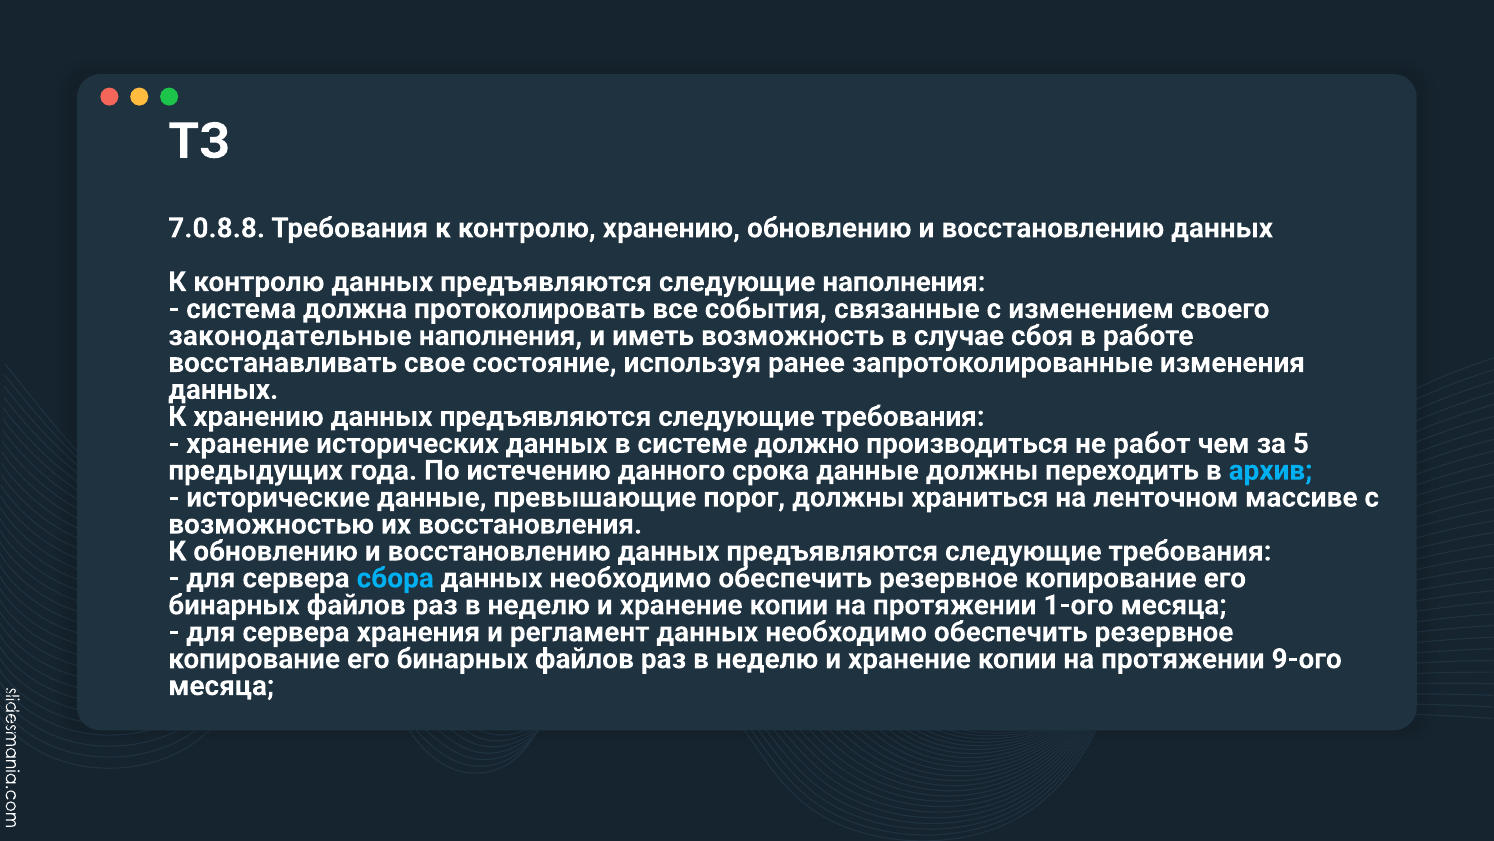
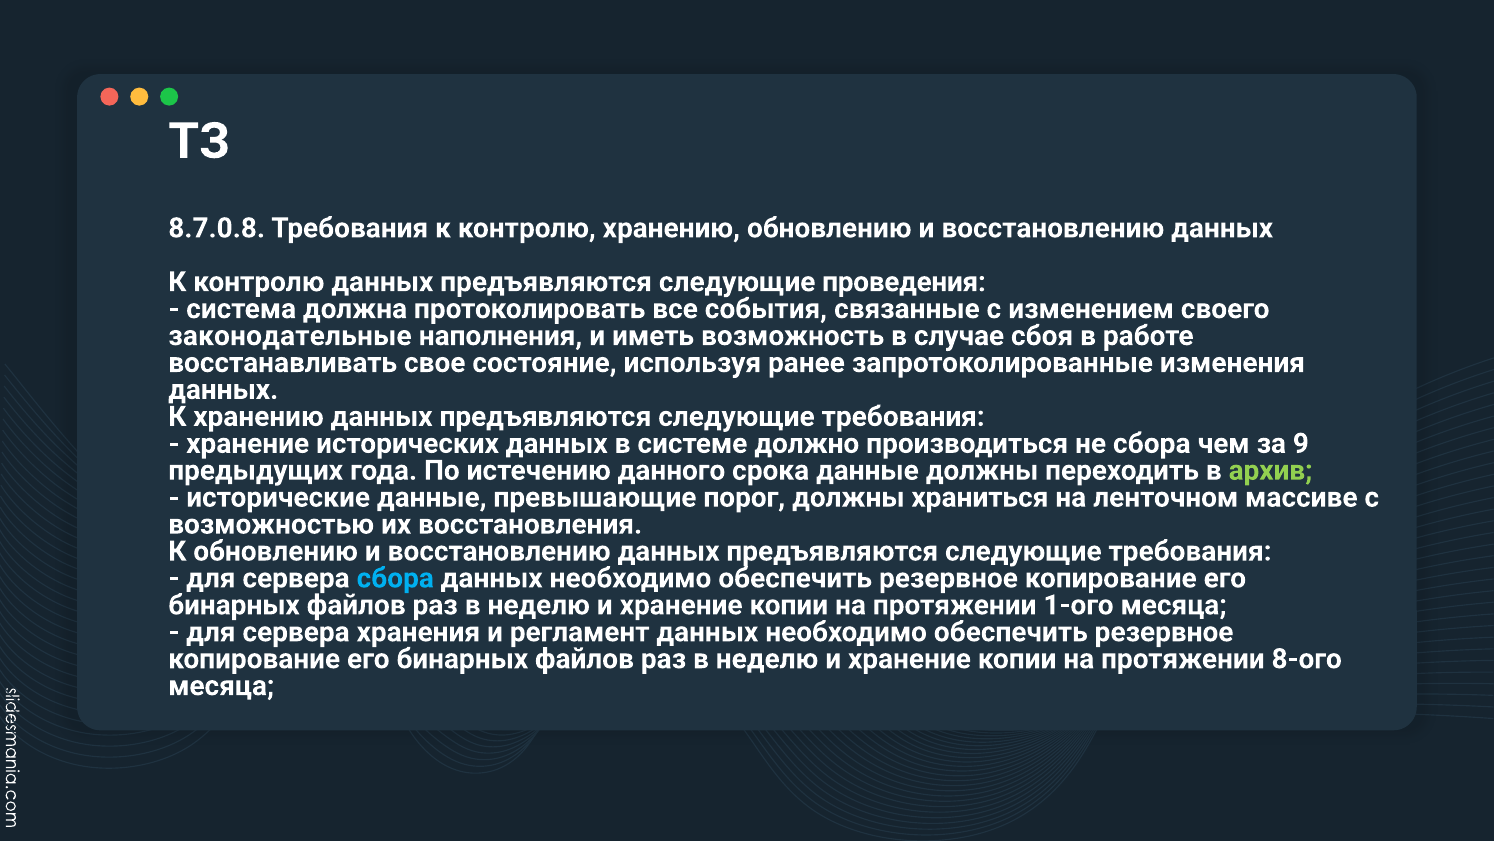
7.0.8.8: 7.0.8.8 -> 8.7.0.8 (217, 228)
следующие наполнения: наполнения -> проведения (904, 282)
не работ: работ -> сбора (1152, 443)
5: 5 -> 9 (1301, 443)
архив colour: light blue -> light green (1271, 470)
9-ого: 9-ого -> 8-ого (1307, 659)
